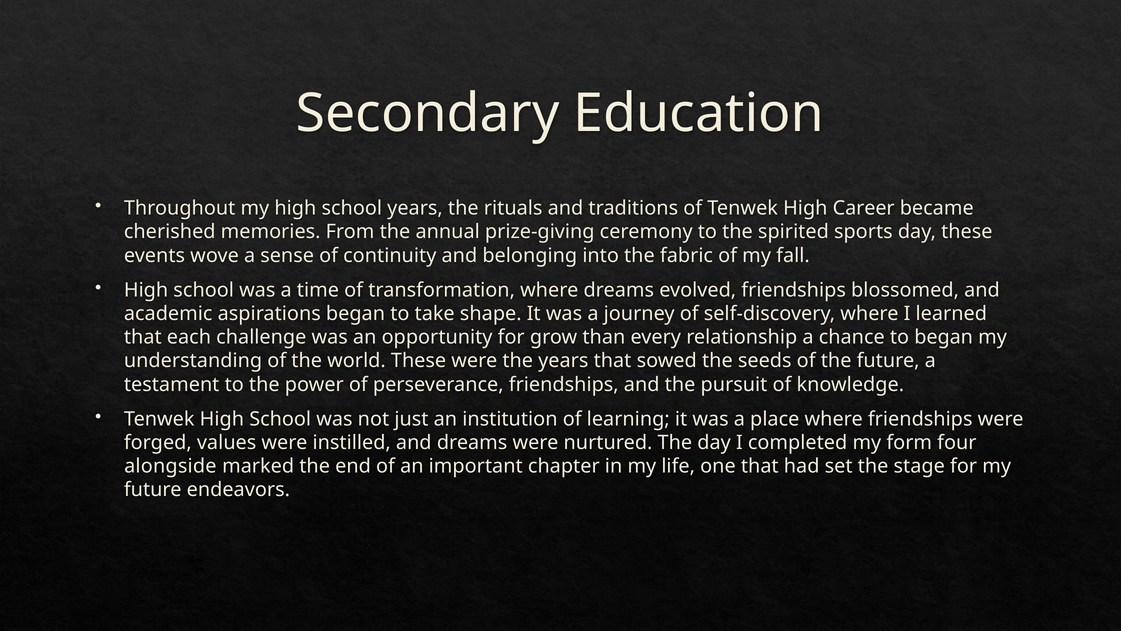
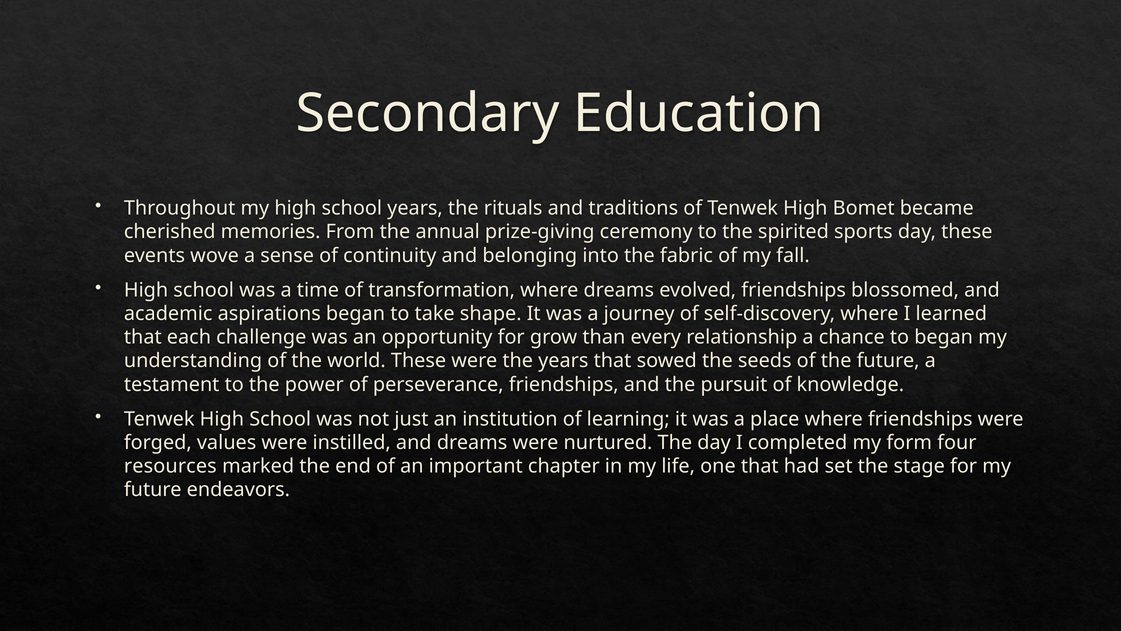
Career: Career -> Bomet (864, 208)
alongside: alongside -> resources (170, 466)
